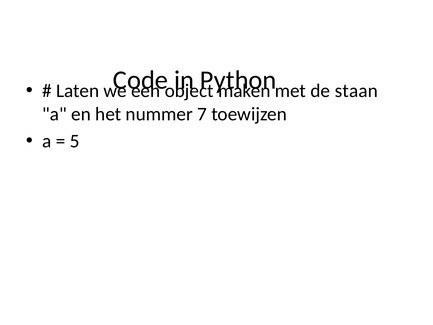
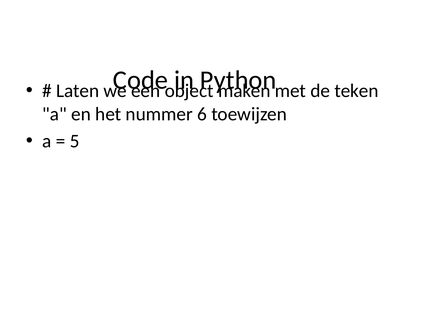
staan: staan -> teken (357, 91)
7: 7 -> 6 (202, 114)
